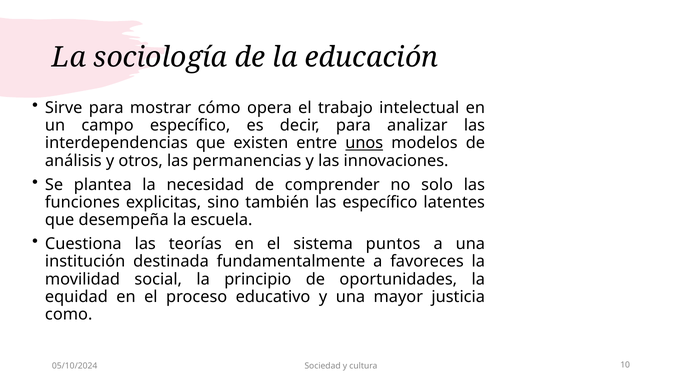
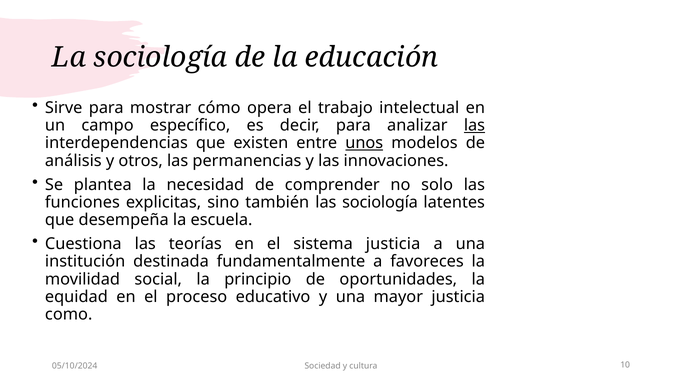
las underline: none -> present (474, 126)
las específico: específico -> sociología (380, 203)
sistema puntos: puntos -> justicia (393, 244)
